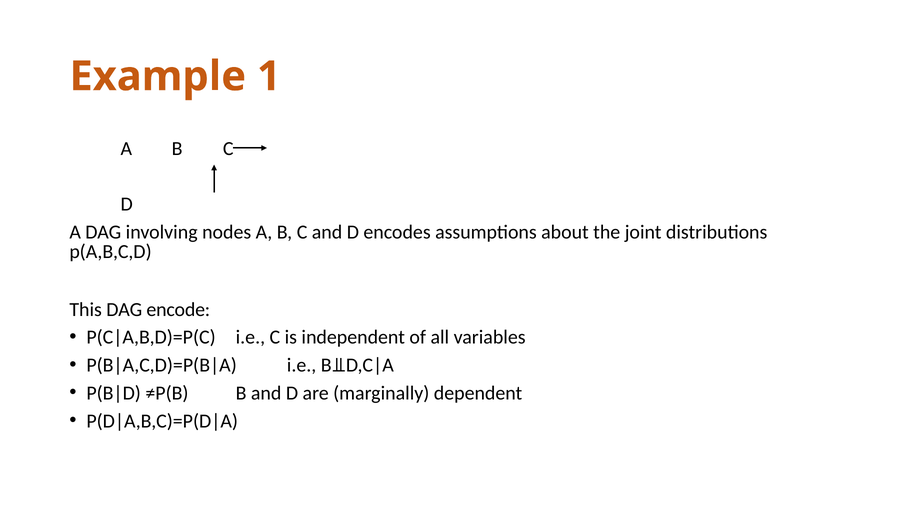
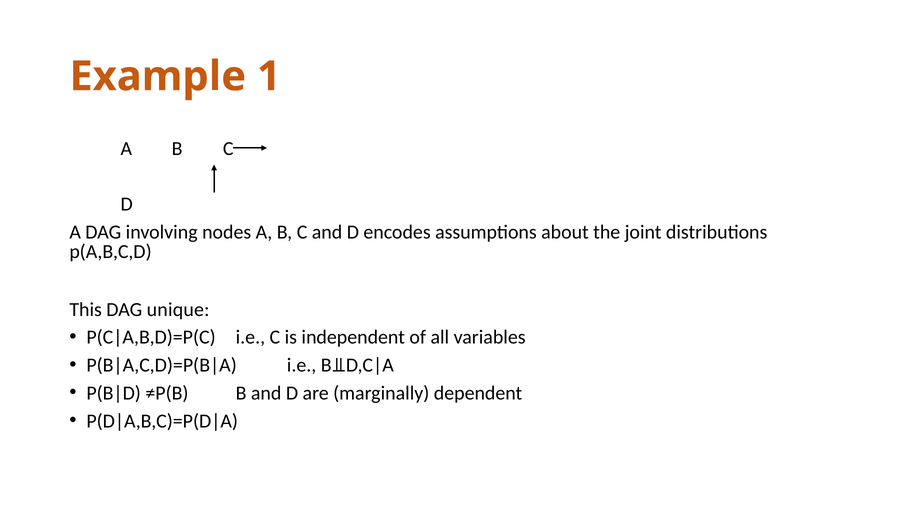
encode: encode -> unique (178, 309)
